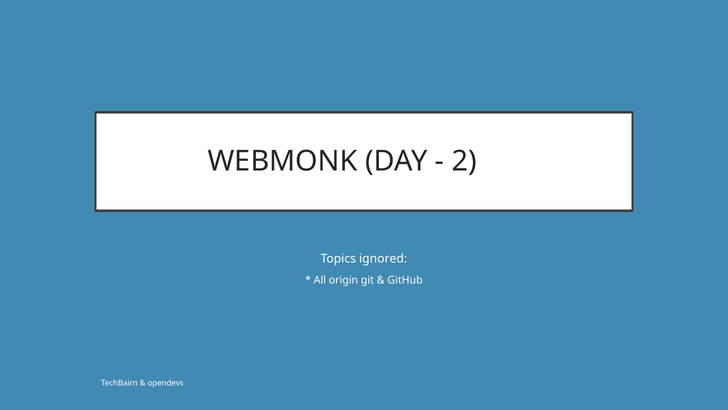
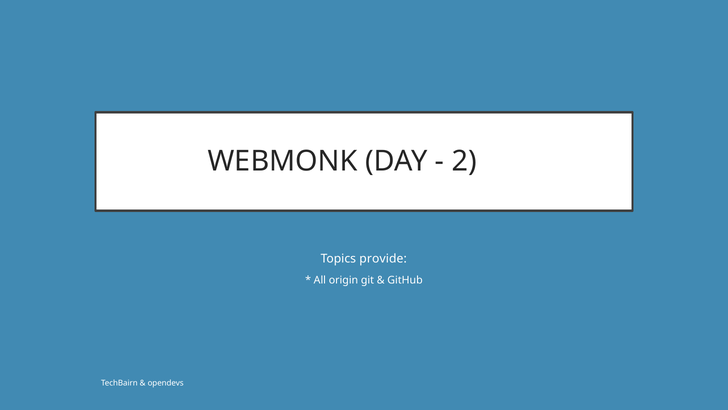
ignored: ignored -> provide (383, 259)
